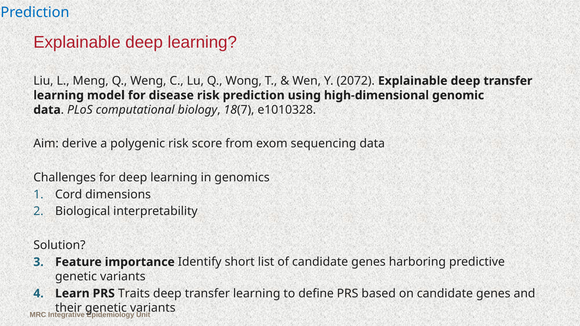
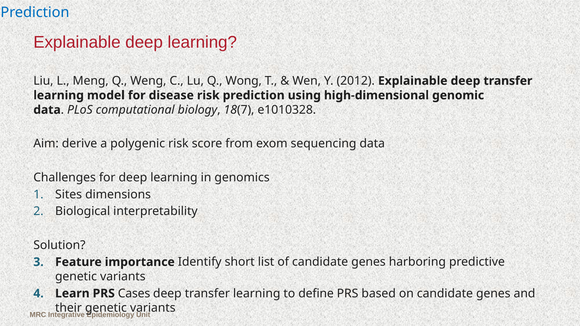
2072: 2072 -> 2012 (356, 81)
Cord: Cord -> Sites (69, 195)
Traits: Traits -> Cases (134, 294)
